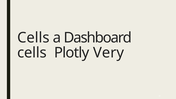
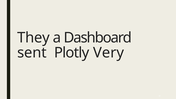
Cells: Cells -> They (33, 38)
cells: cells -> sent (32, 53)
